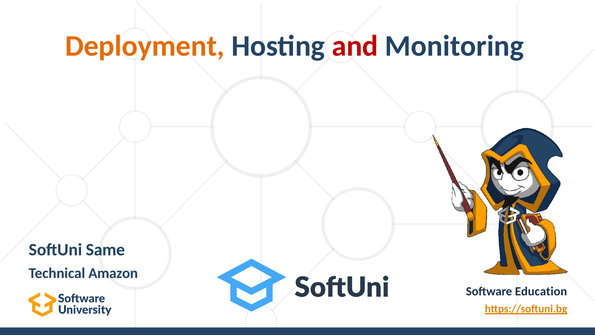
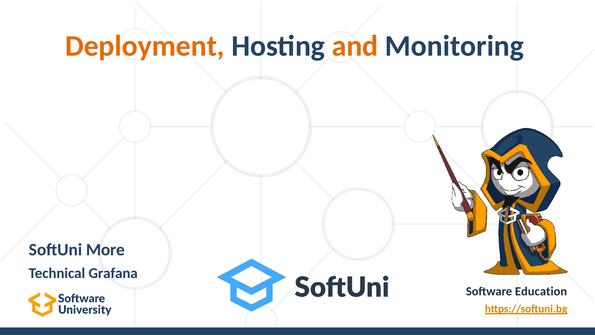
and colour: red -> orange (355, 46)
Same: Same -> More (105, 250)
Amazon: Amazon -> Grafana (113, 273)
